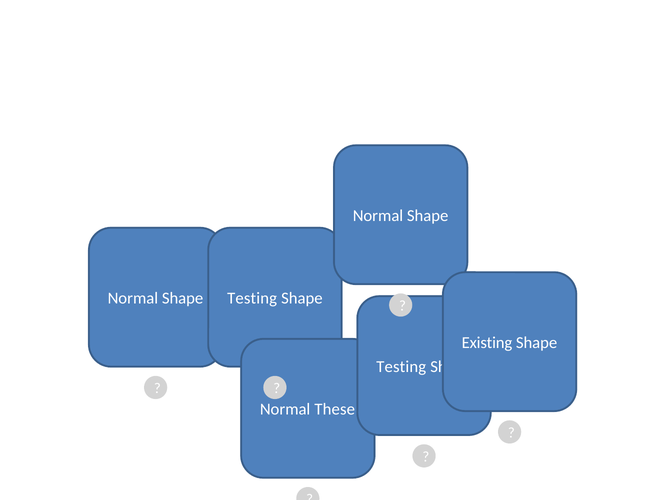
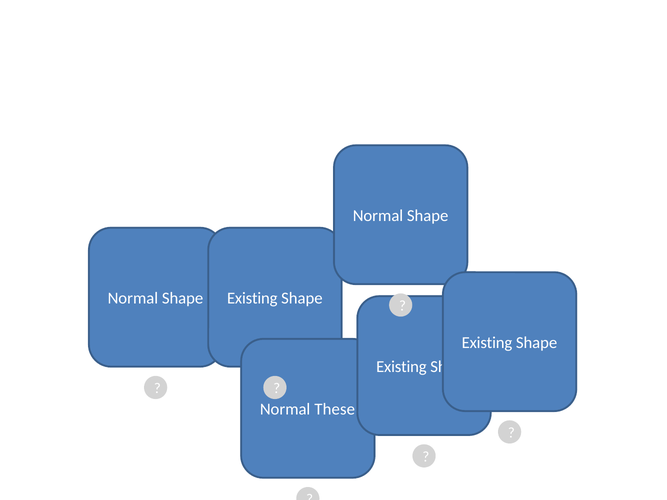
Testing: Testing -> Existing (252, 298)
Testing: Testing -> Existing (401, 367)
